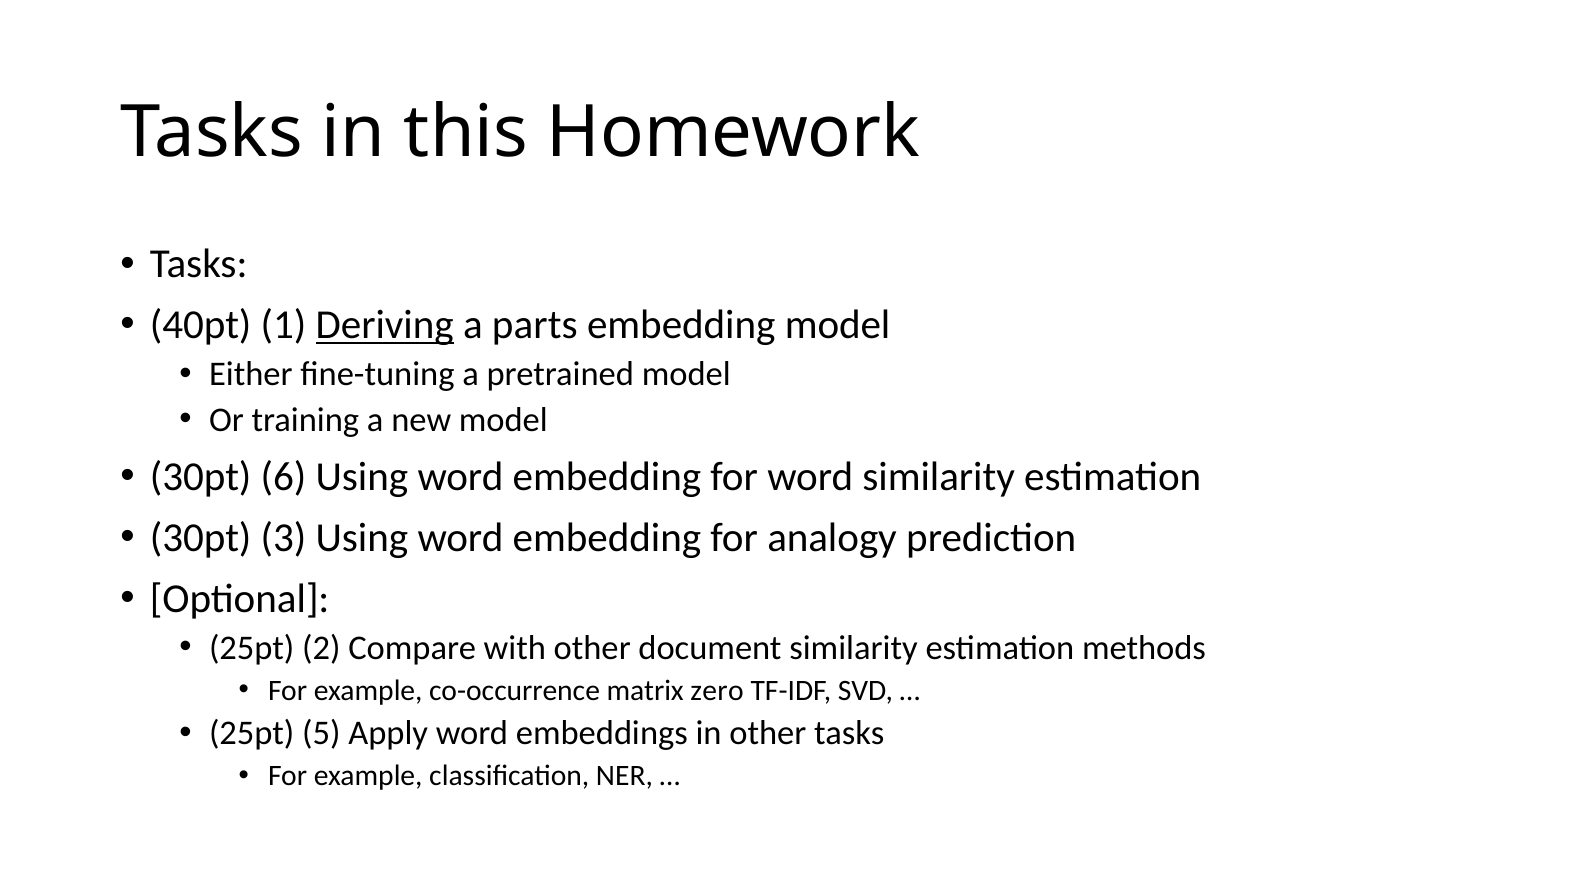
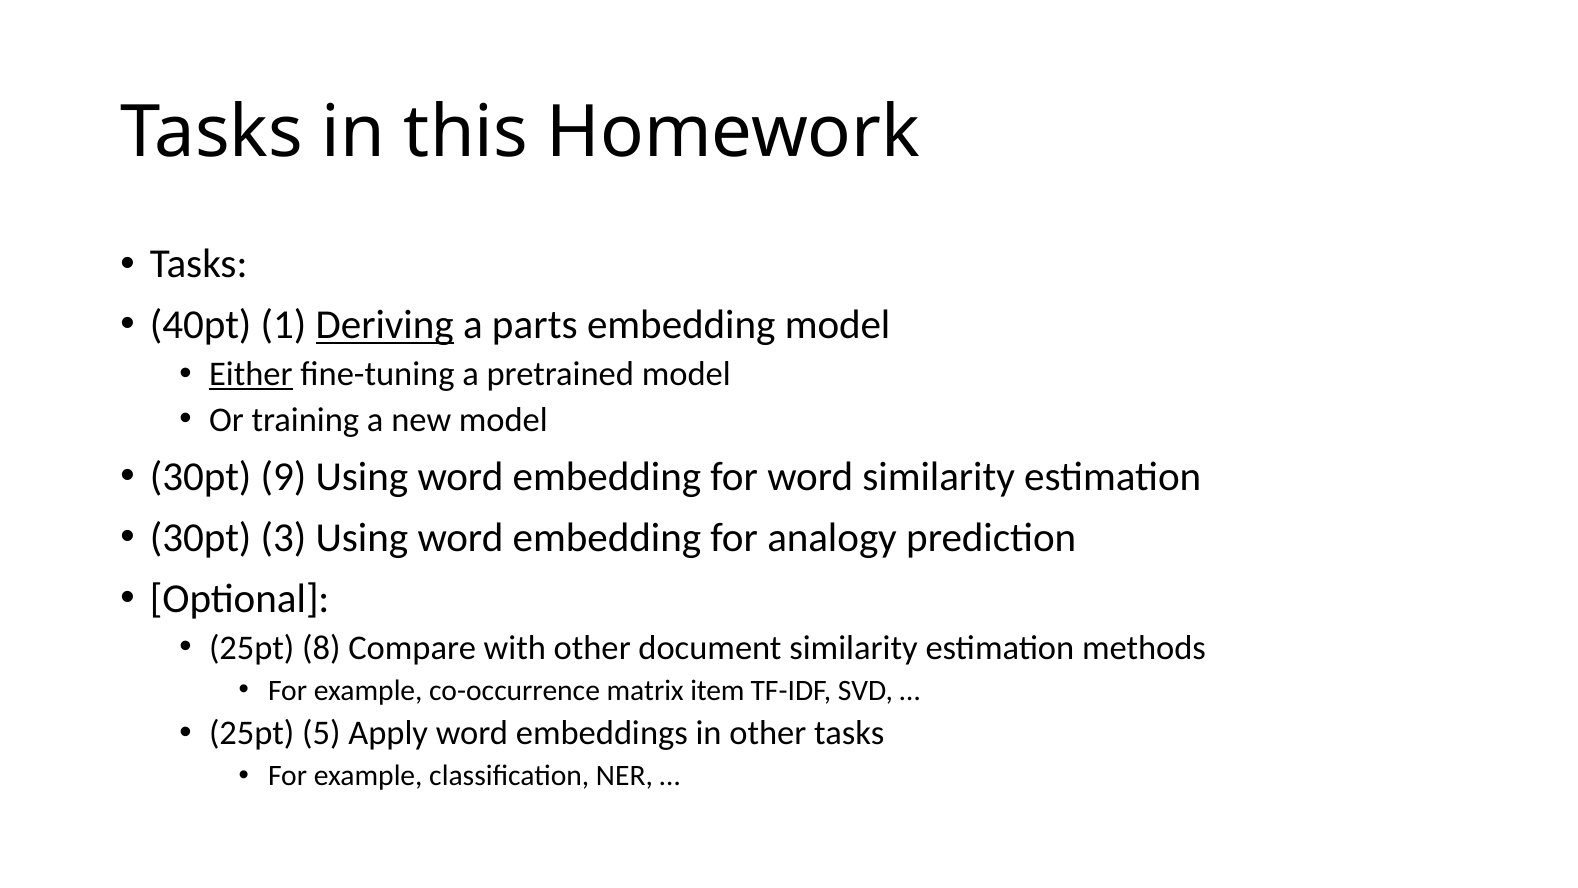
Either underline: none -> present (251, 374)
6: 6 -> 9 (284, 477)
2: 2 -> 8 (321, 647)
zero: zero -> item (717, 690)
